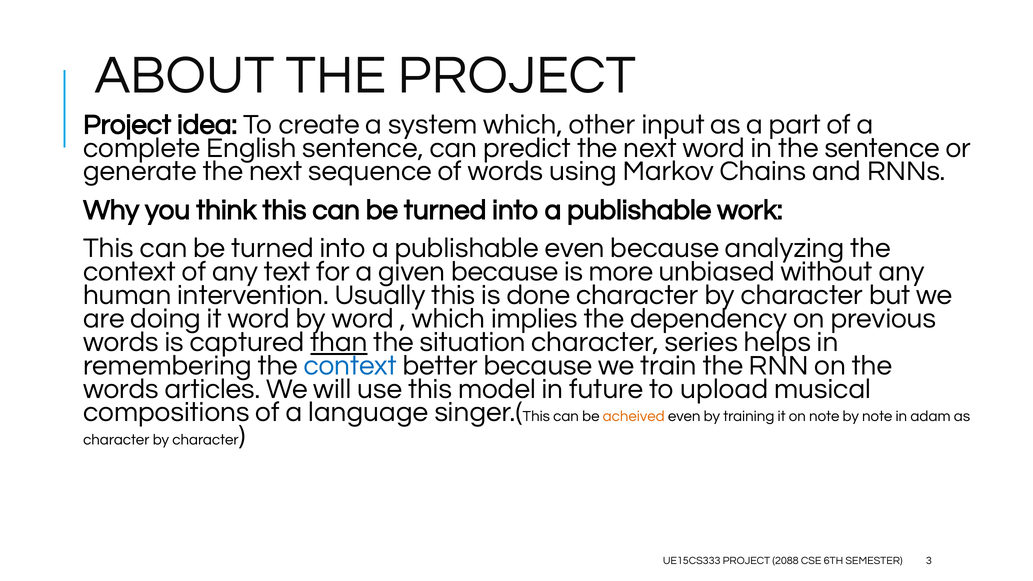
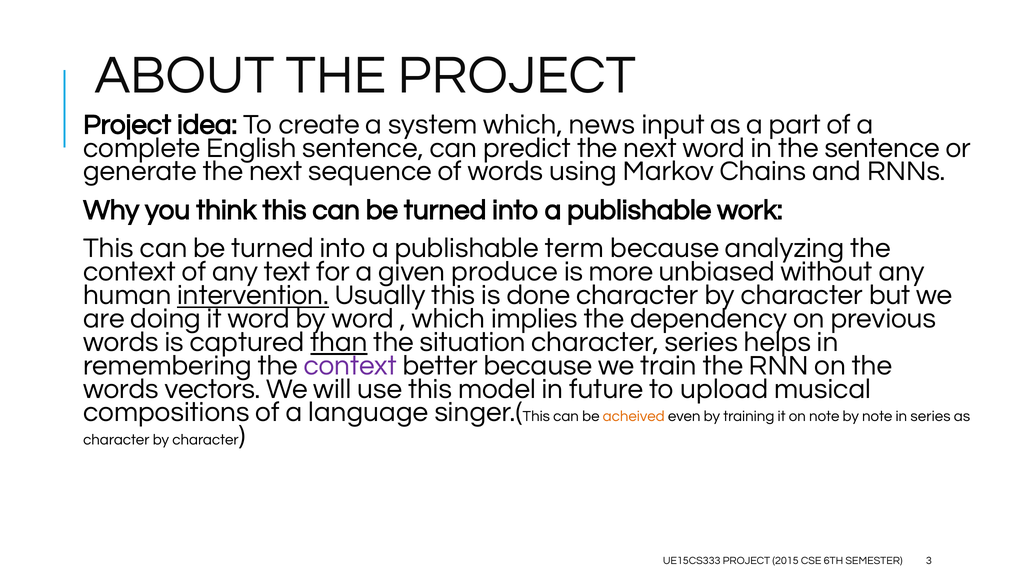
other: other -> news (602, 124)
publishable even: even -> term (574, 248)
given because: because -> produce (505, 272)
intervention underline: none -> present (253, 295)
context colour: blue -> purple (350, 365)
articles: articles -> vectors (213, 389)
in adam: adam -> series (931, 416)
2088: 2088 -> 2015 (786, 561)
